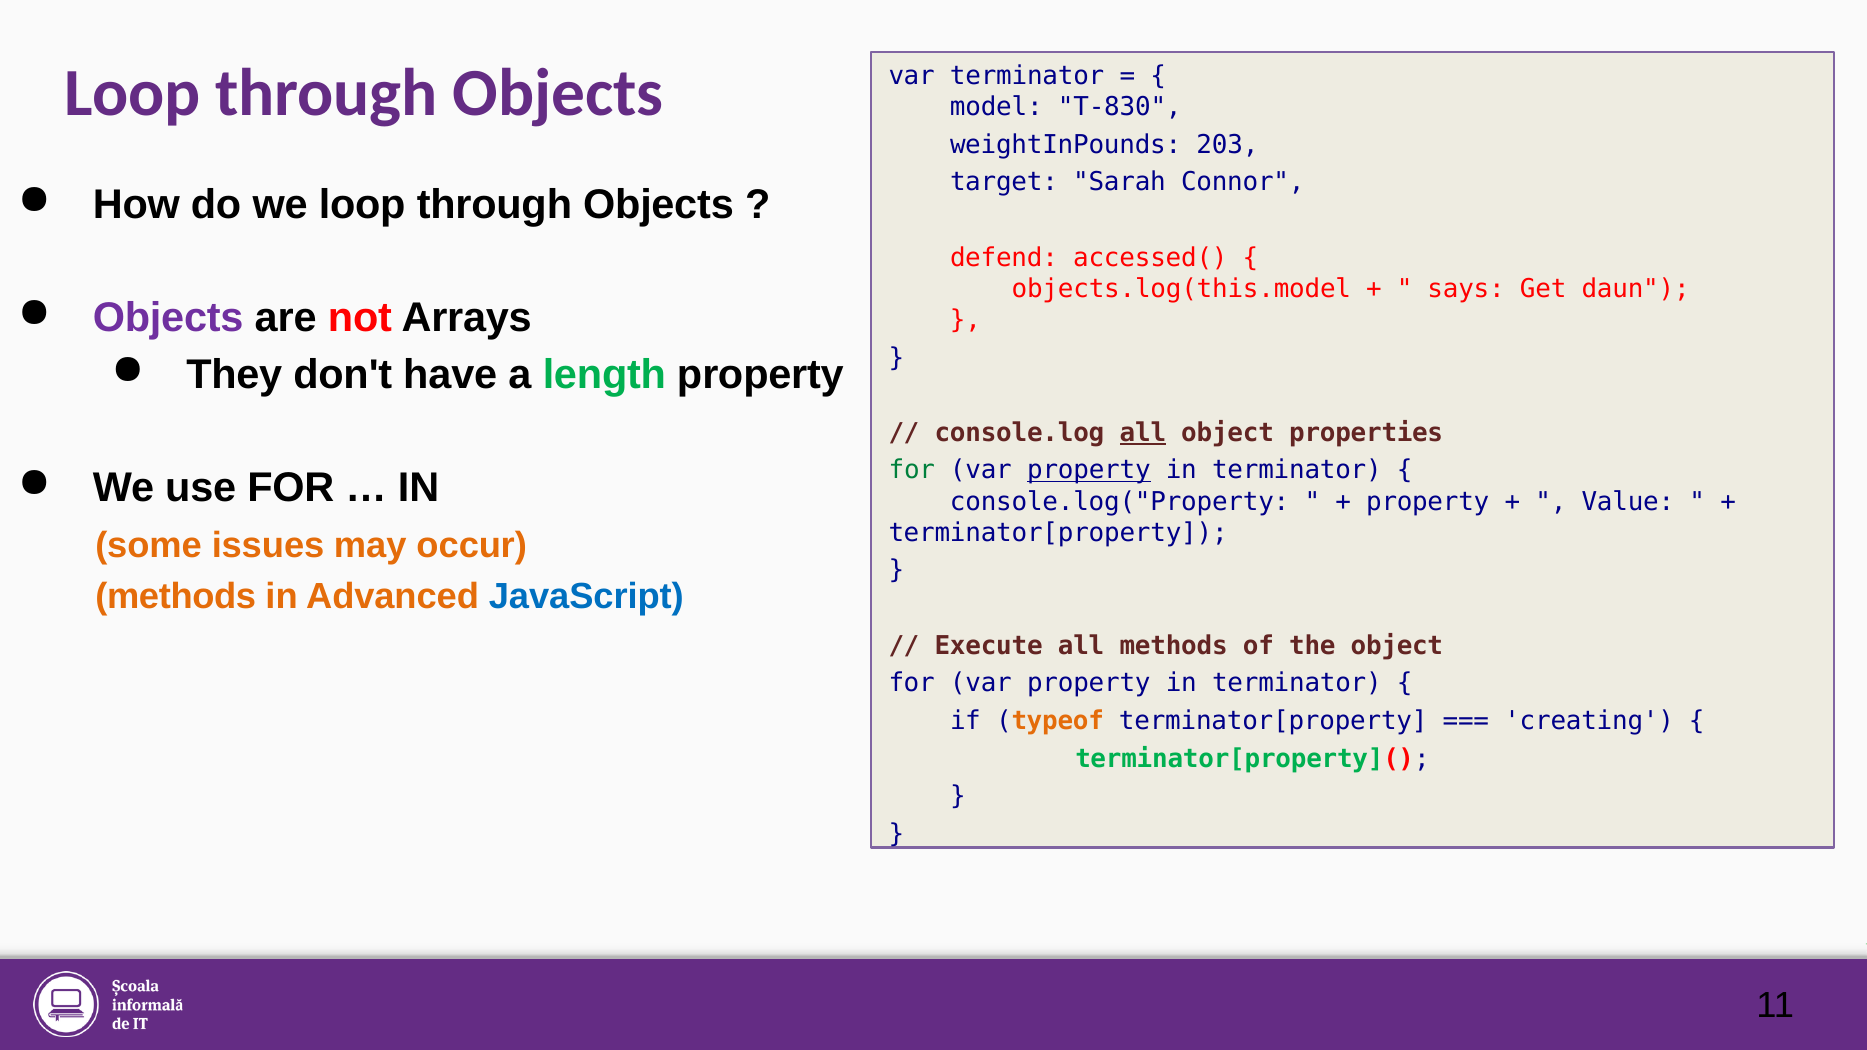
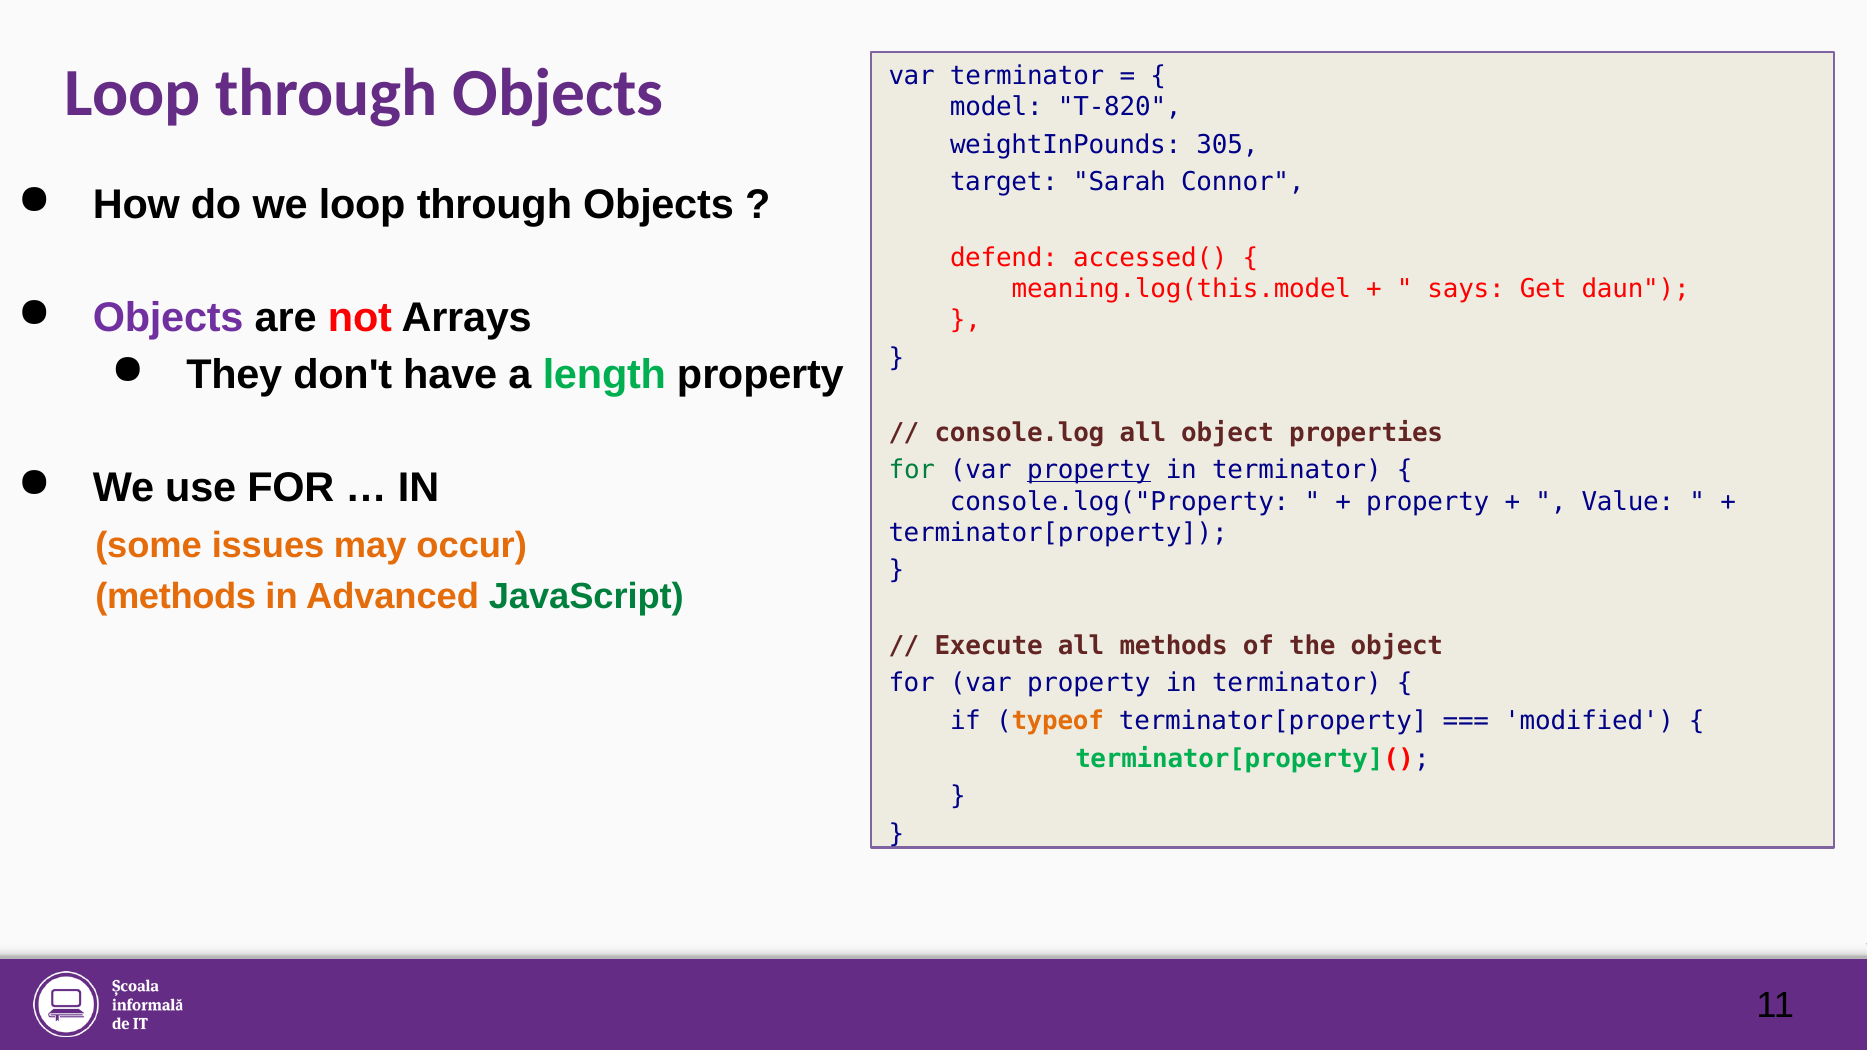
T-830: T-830 -> T-820 (1120, 107)
203: 203 -> 305 (1227, 145)
objects.log(this.model: objects.log(this.model -> meaning.log(this.model (1181, 289)
all underline: present -> none (1143, 433)
JavaScript colour: blue -> green (586, 597)
creating: creating -> modified (1589, 721)
